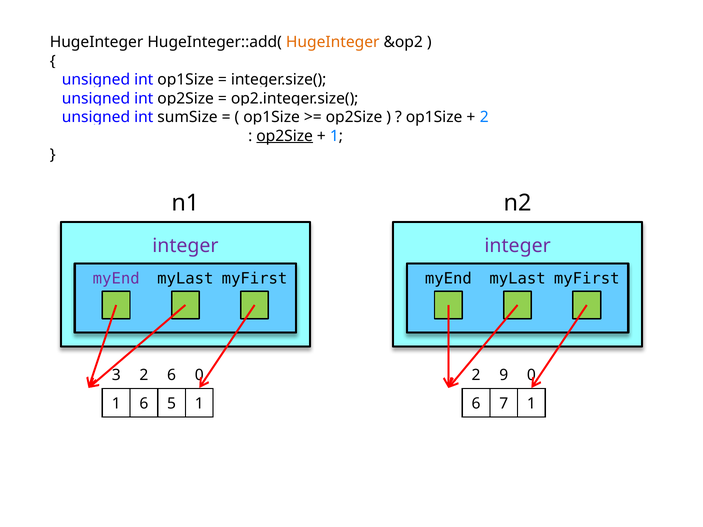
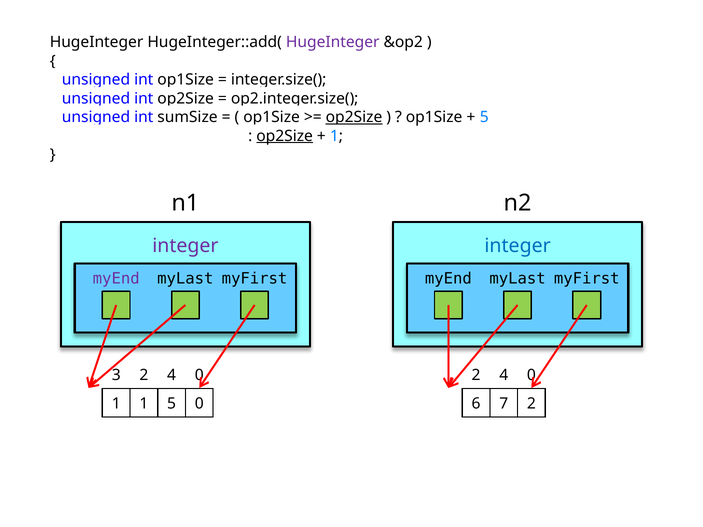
HugeInteger colour: orange -> purple (333, 42)
op2Size underline: none -> present (354, 117)
2: 2 -> 5 (484, 117)
integer colour: purple -> blue (518, 246)
3 2 6: 6 -> 4 (172, 375)
9: 9 -> 4 (504, 375)
1 6: 6 -> 1 (144, 404)
5 1: 1 -> 0 (199, 404)
7 1: 1 -> 2 (531, 404)
